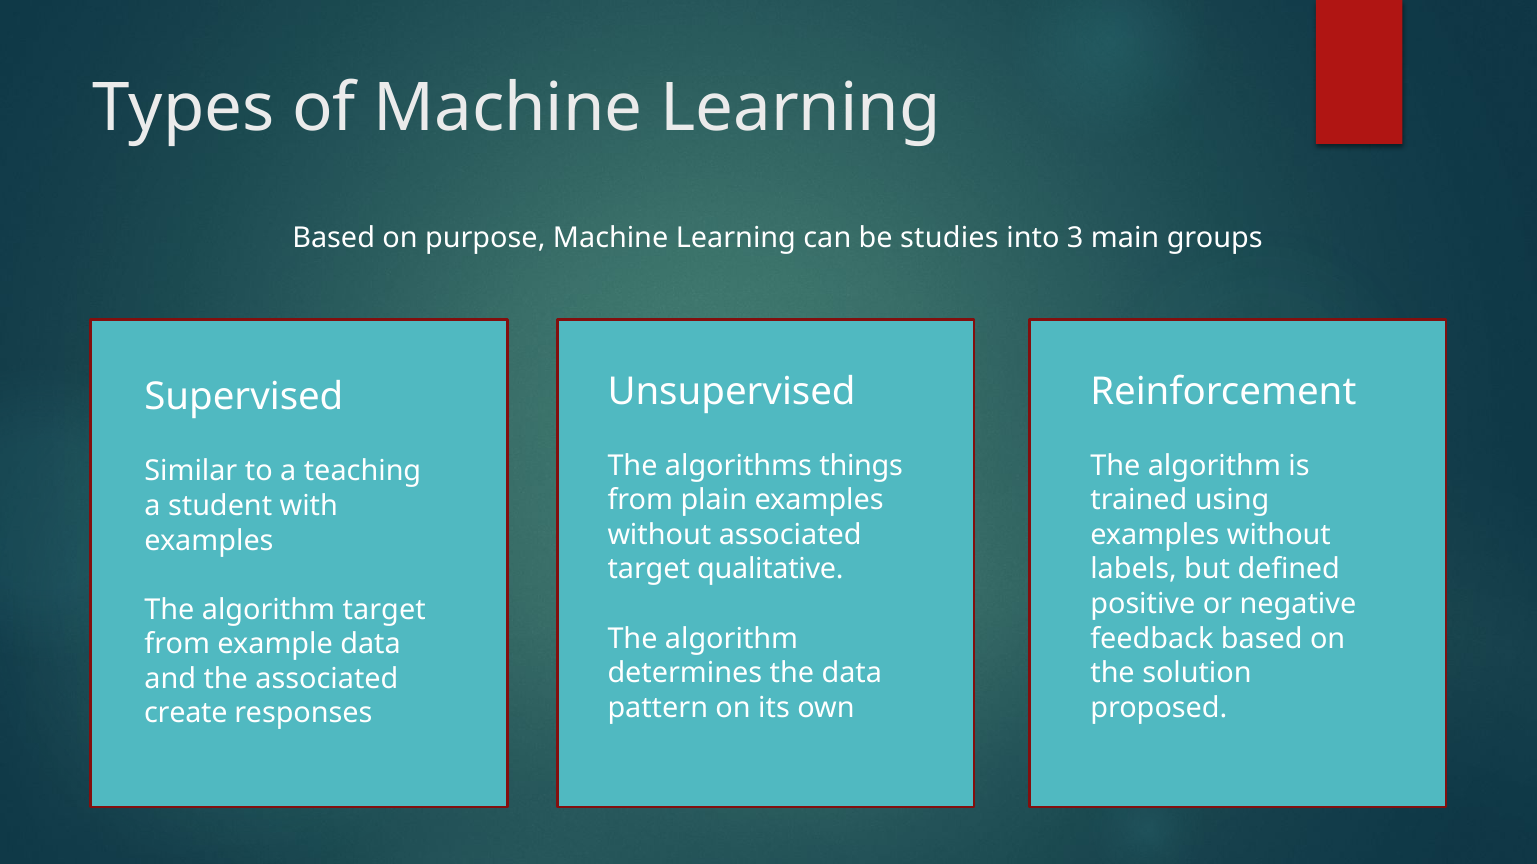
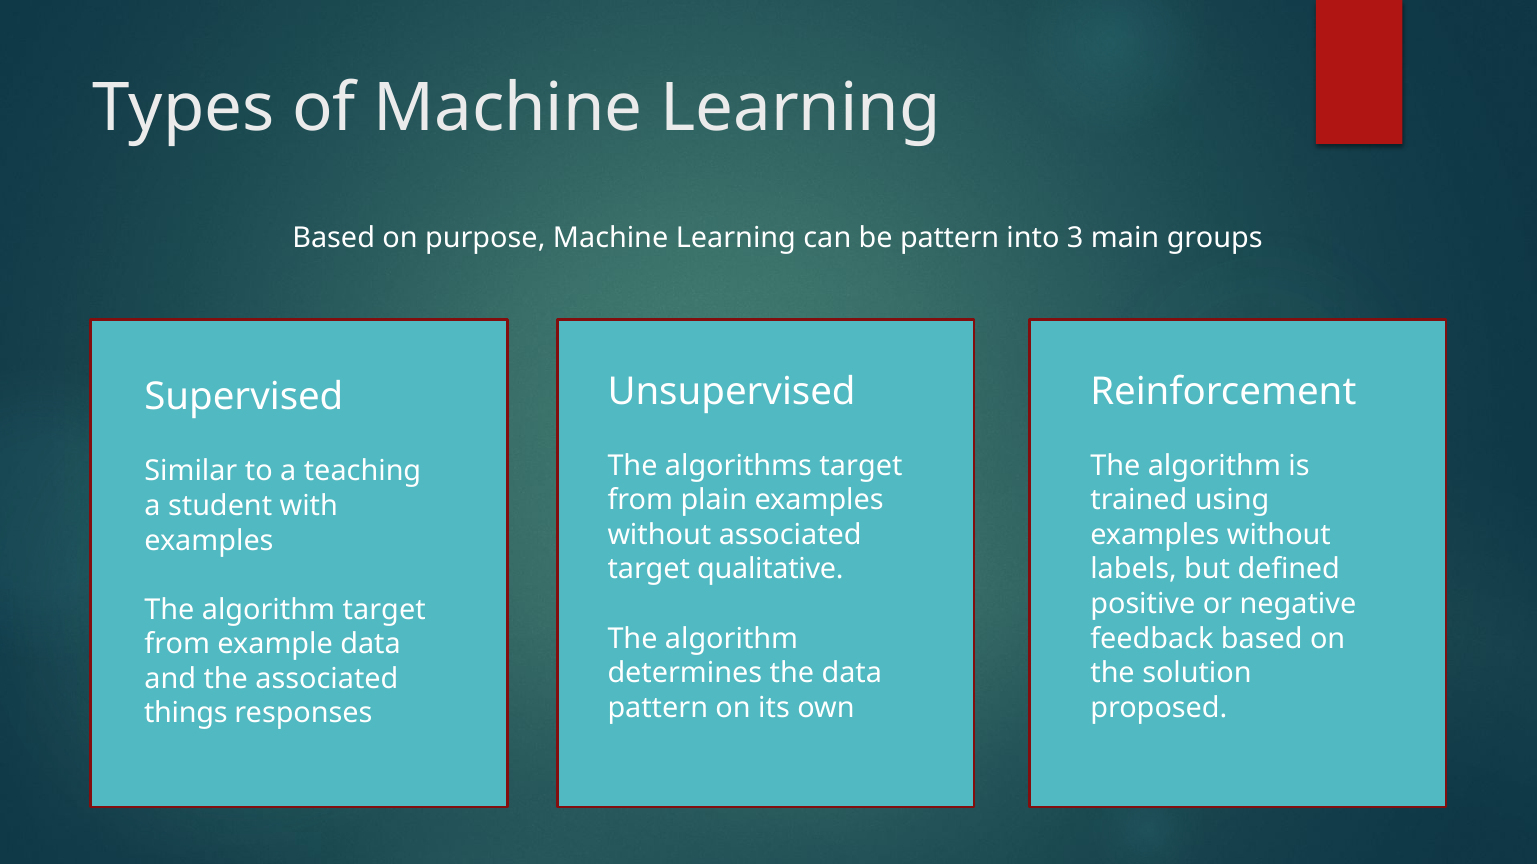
be studies: studies -> pattern (950, 238)
algorithms things: things -> target (861, 466)
create: create -> things (186, 714)
